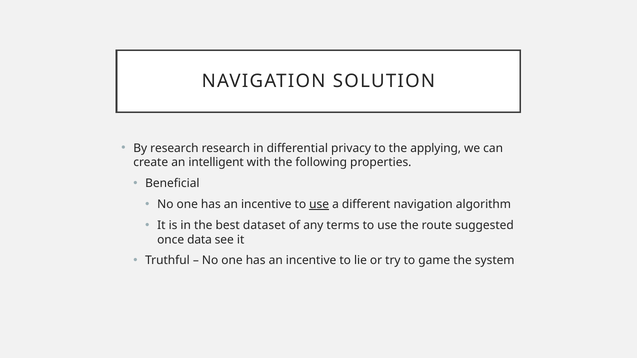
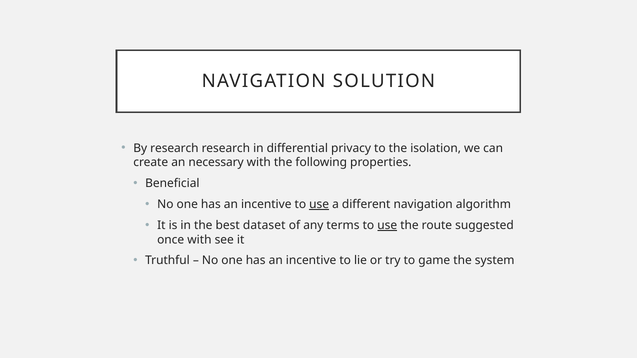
applying: applying -> isolation (436, 148)
intelligent: intelligent -> necessary (216, 163)
use underline: none -> present (387, 225)
once data: data -> with (199, 240)
